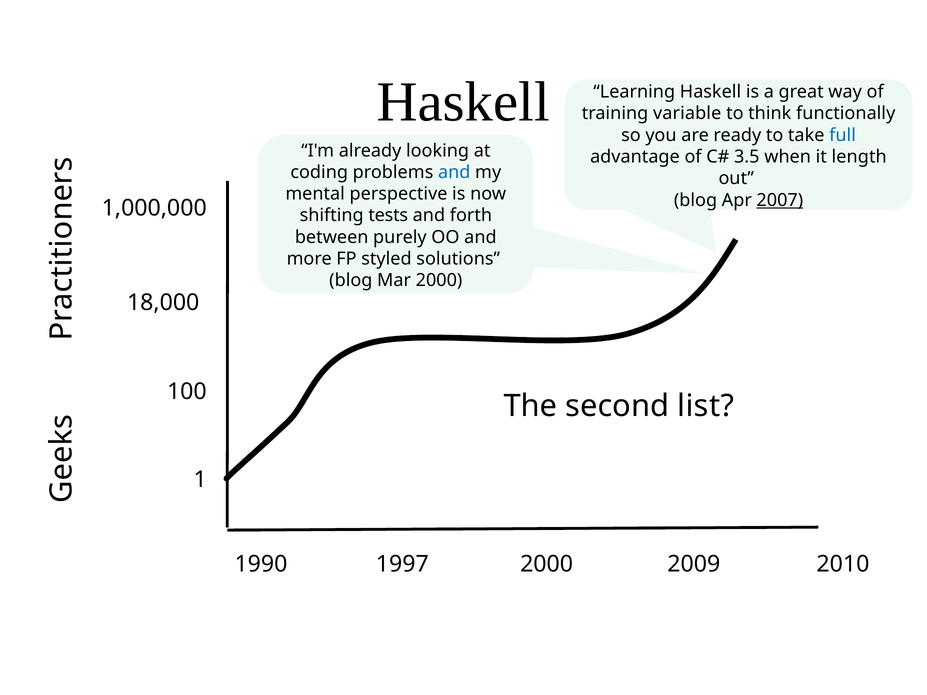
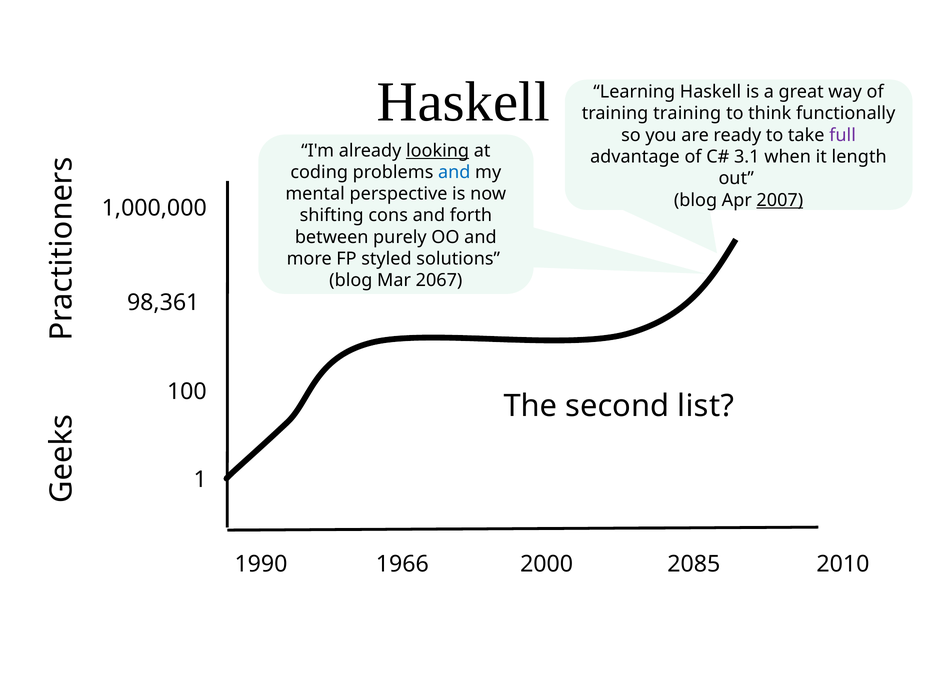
training variable: variable -> training (687, 114)
full colour: blue -> purple (843, 135)
looking underline: none -> present (438, 151)
3.5: 3.5 -> 3.1 (747, 157)
tests: tests -> cons (388, 216)
Mar 2000: 2000 -> 2067 (439, 281)
18,000: 18,000 -> 98,361 (163, 302)
1997: 1997 -> 1966 (402, 565)
2009: 2009 -> 2085 (694, 565)
